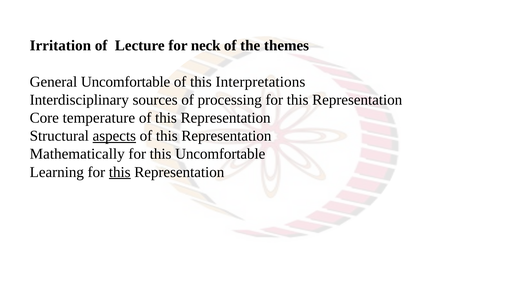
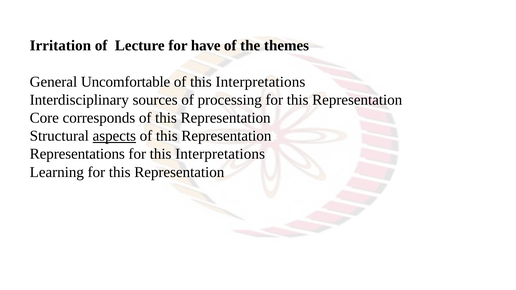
neck: neck -> have (206, 46)
temperature: temperature -> corresponds (99, 118)
Mathematically: Mathematically -> Representations (77, 154)
for this Uncomfortable: Uncomfortable -> Interpretations (220, 154)
this underline: present -> none (120, 172)
